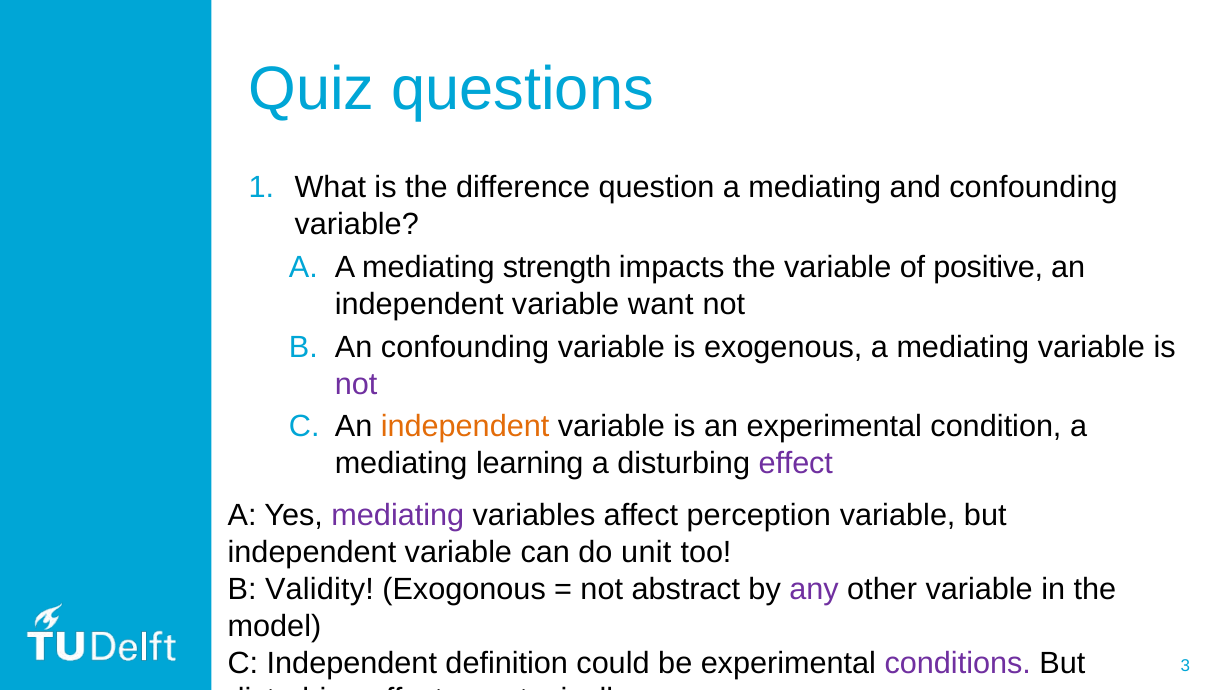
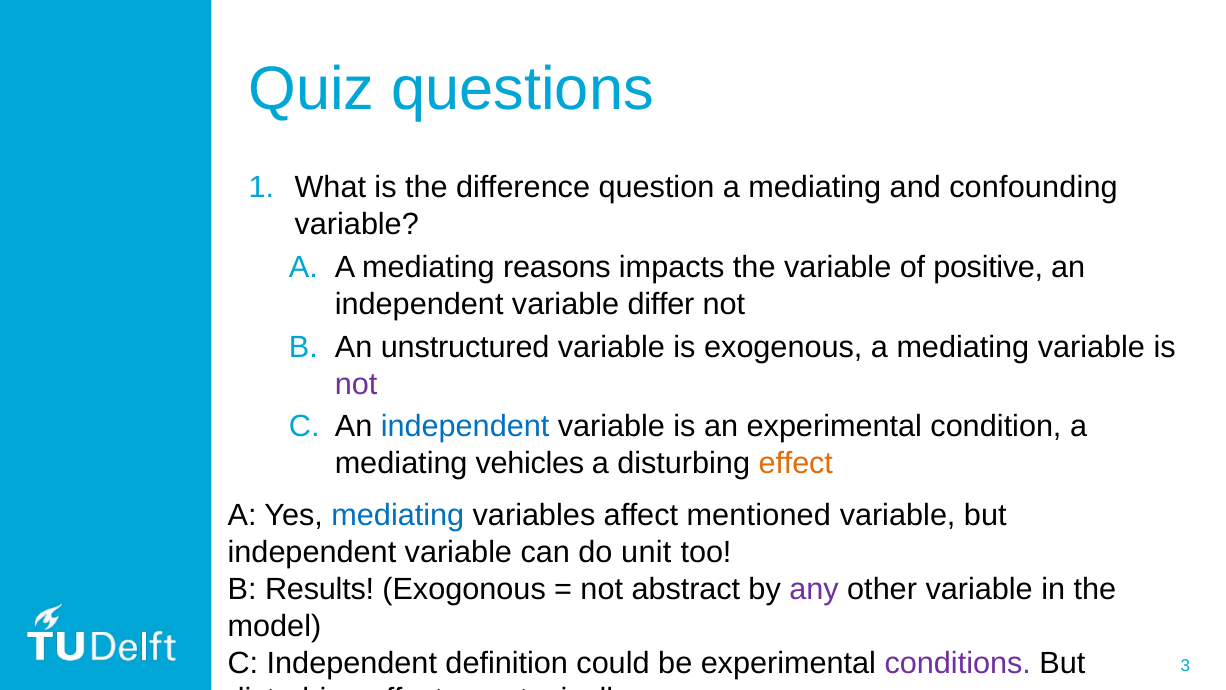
strength: strength -> reasons (557, 267)
want: want -> differ (661, 304)
An confounding: confounding -> unstructured (465, 347)
independent colour: orange -> blue (465, 427)
learning: learning -> vehicles (530, 463)
effect colour: purple -> orange (796, 463)
mediating colour: purple -> blue (398, 516)
perception: perception -> mentioned (759, 516)
Validity: Validity -> Results (320, 589)
